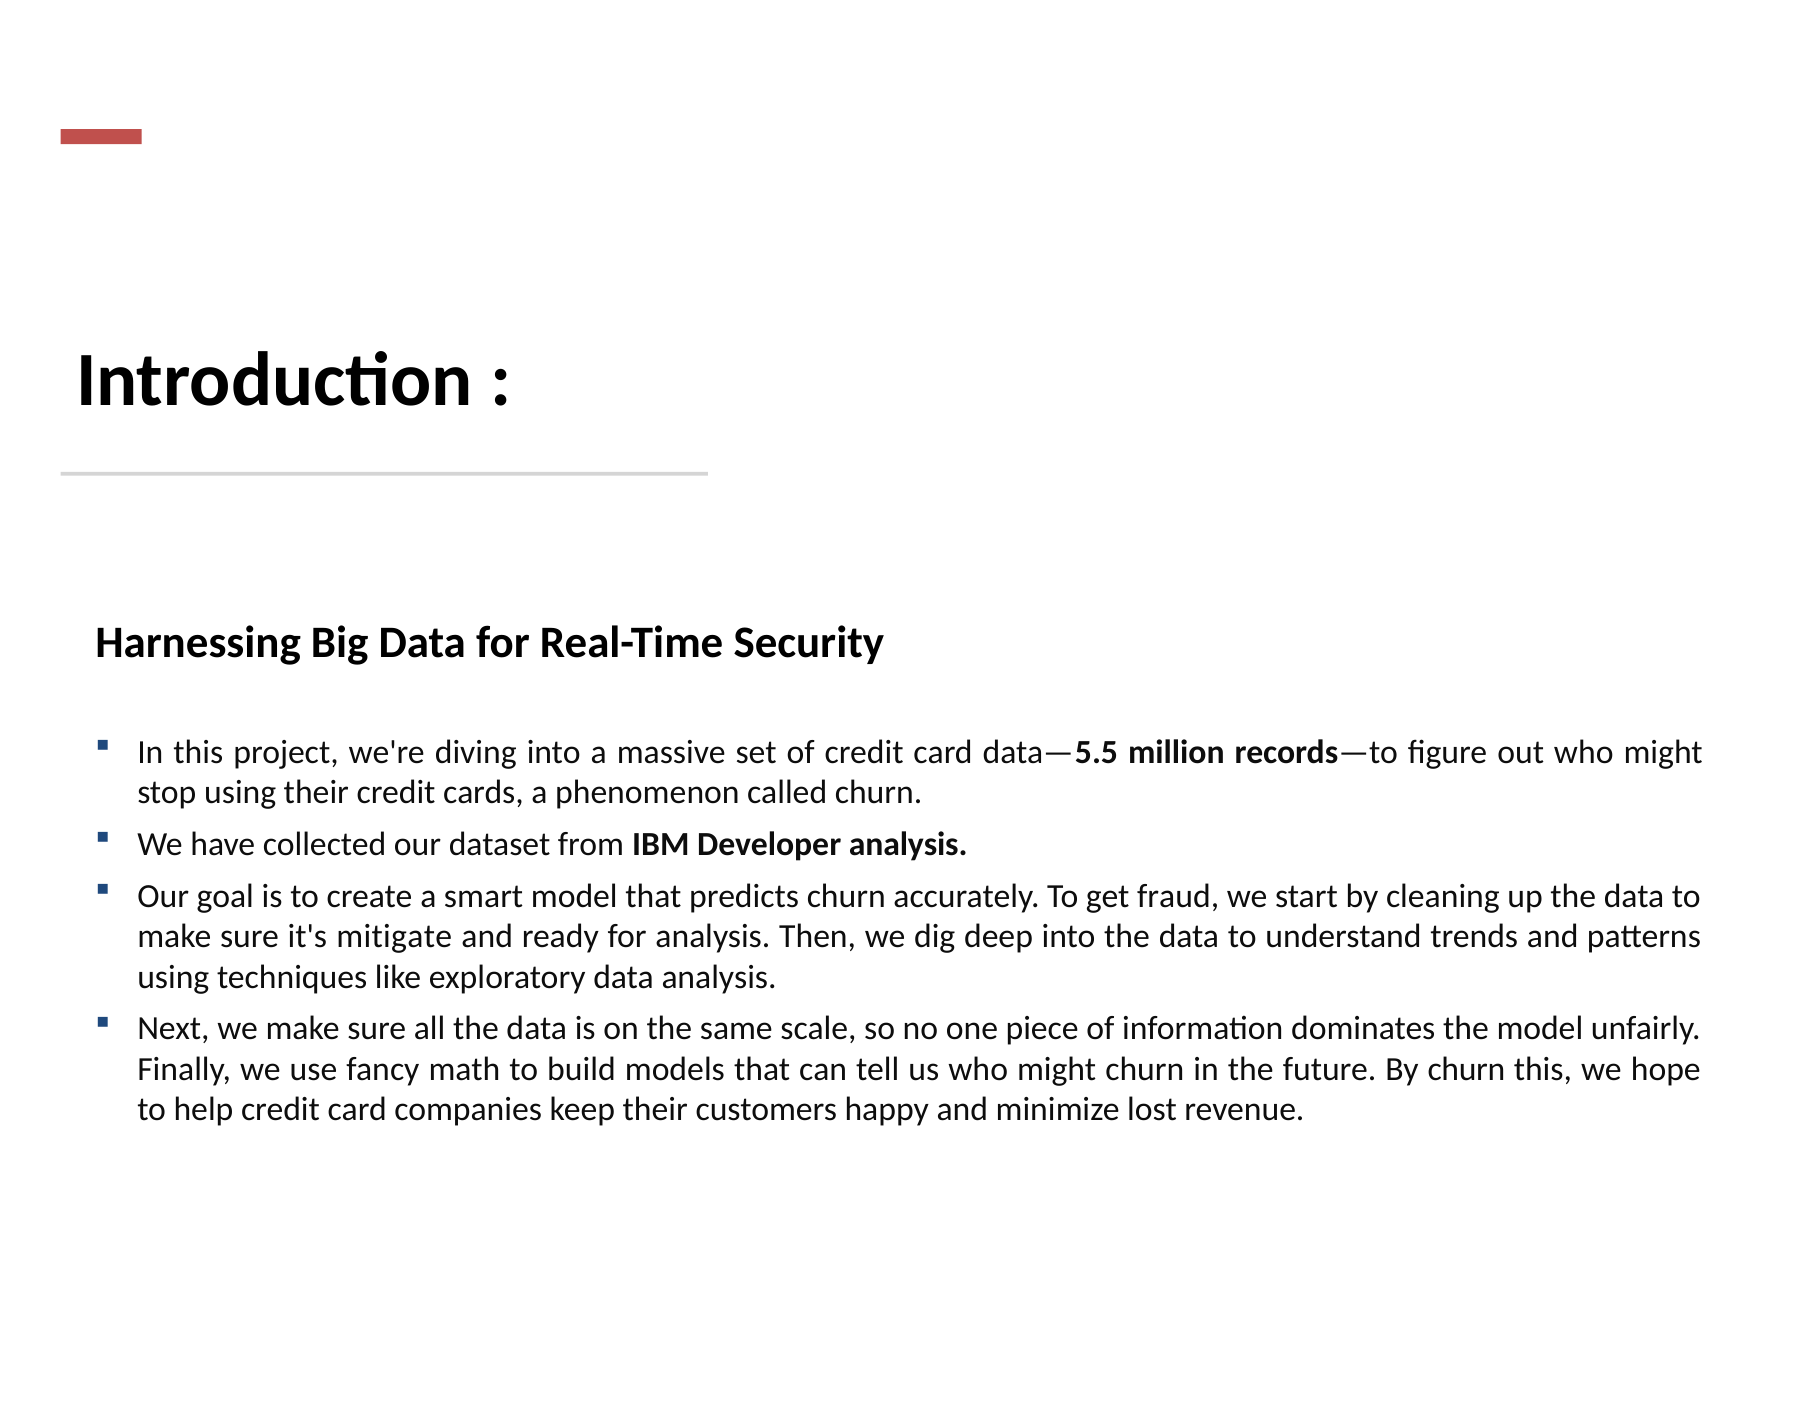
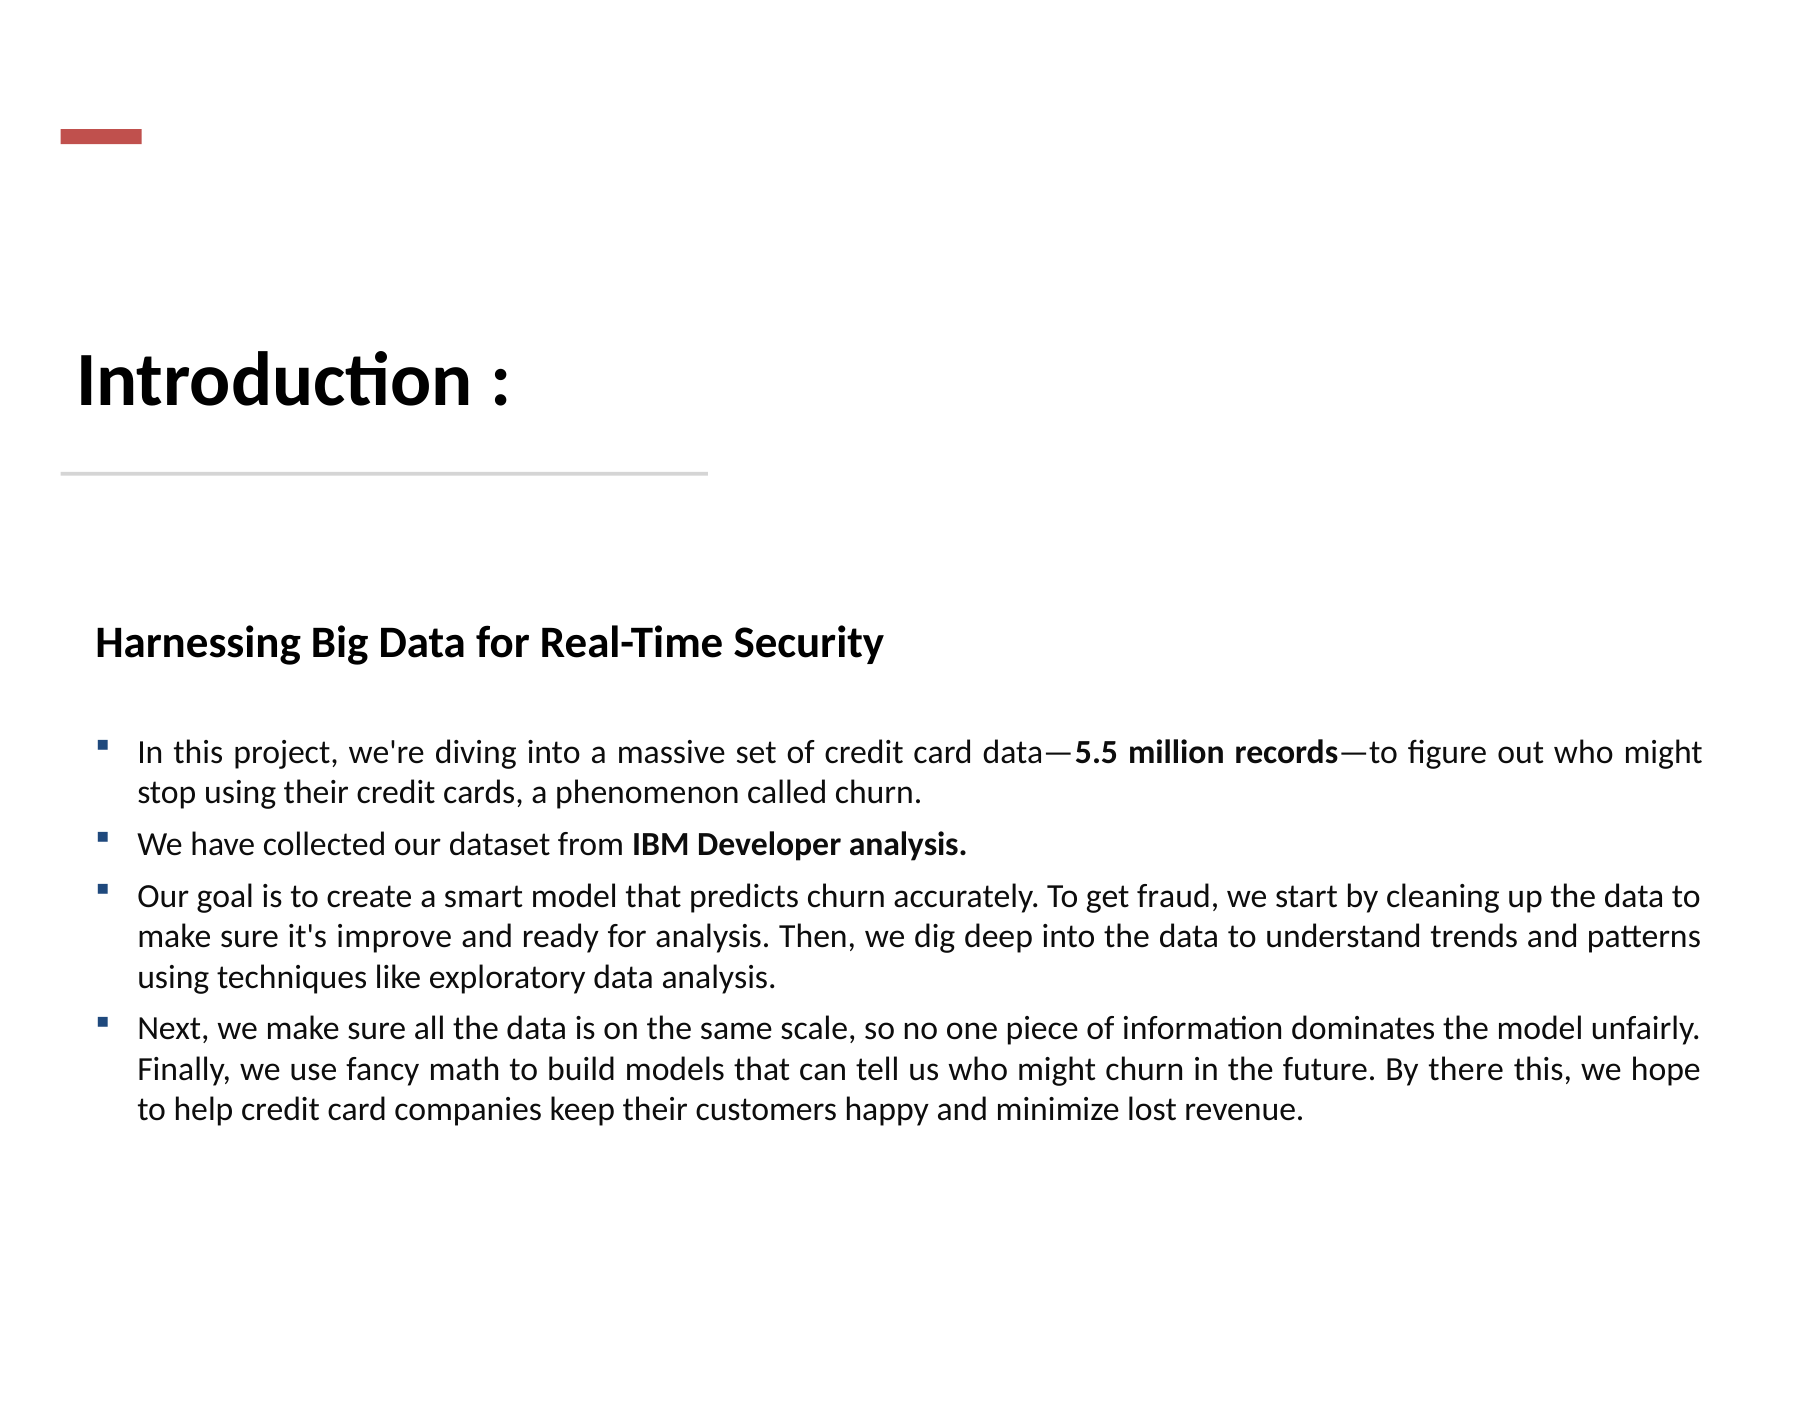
mitigate: mitigate -> improve (394, 936)
By churn: churn -> there (1466, 1069)
